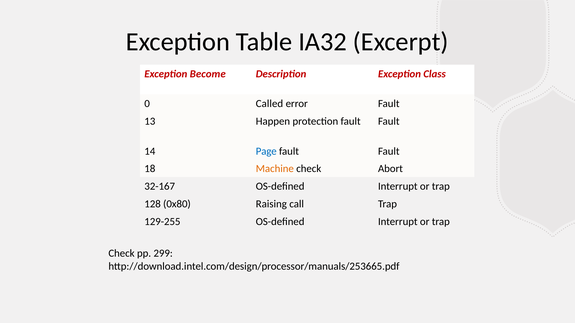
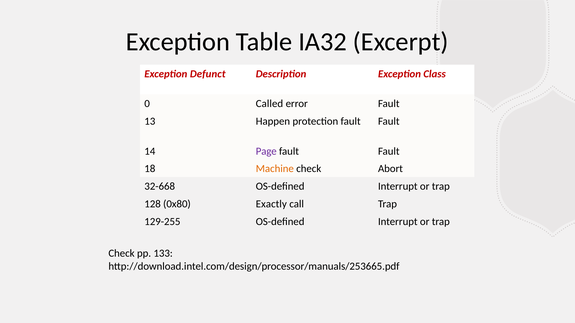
Become: Become -> Defunct (208, 74)
Page colour: blue -> purple (266, 151)
32-167: 32-167 -> 32-668 (160, 187)
Raising: Raising -> Exactly (271, 204)
299: 299 -> 133 (163, 254)
